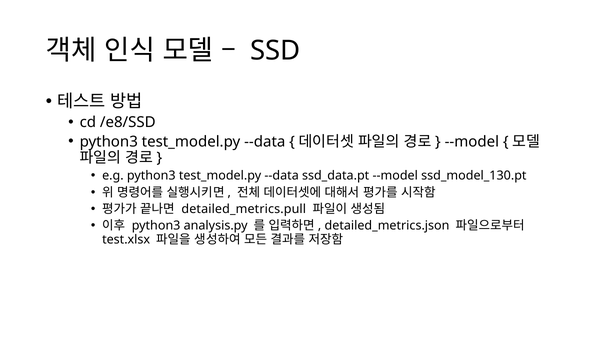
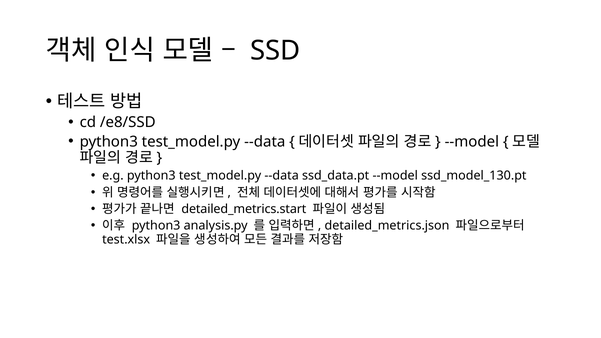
detailed_metrics.pull: detailed_metrics.pull -> detailed_metrics.start (244, 209)
